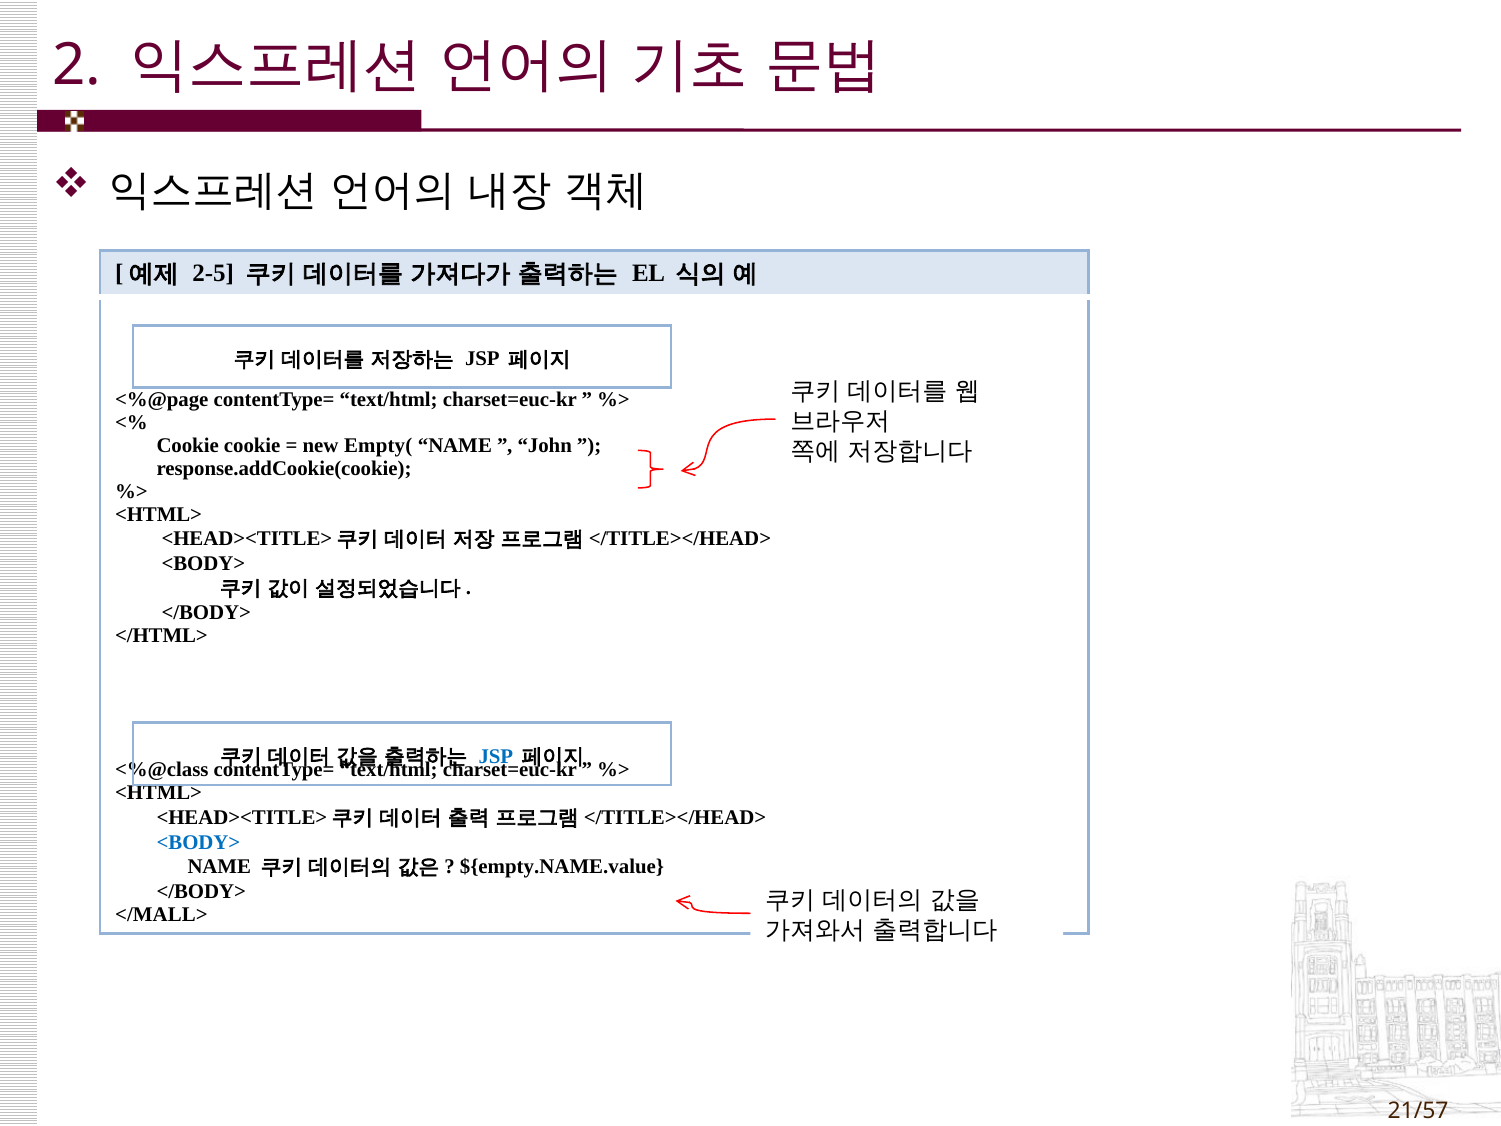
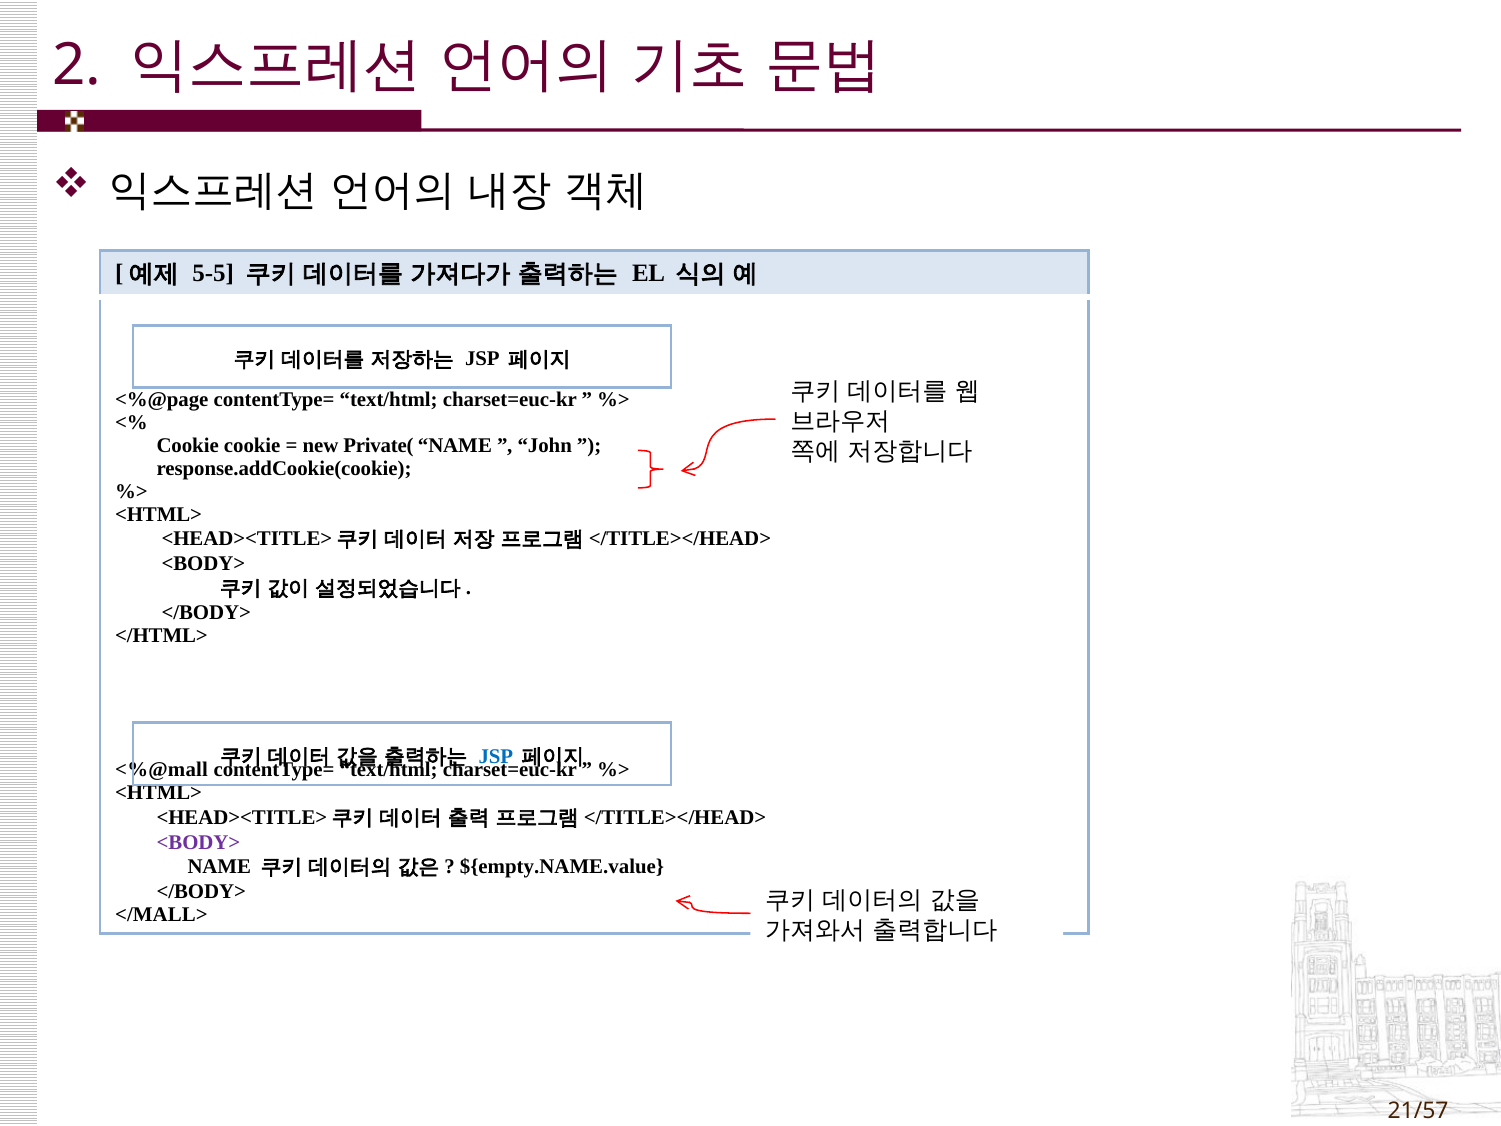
2-5: 2-5 -> 5-5 (213, 273)
Empty(: Empty( -> Private( (378, 445)
<%@class: <%@class -> <%@mall (162, 770)
<BODY> colour: blue -> purple (198, 842)
